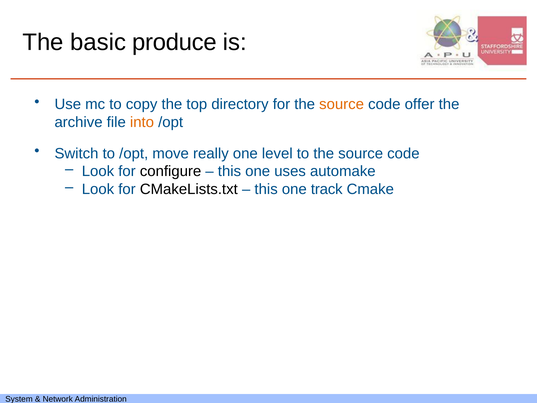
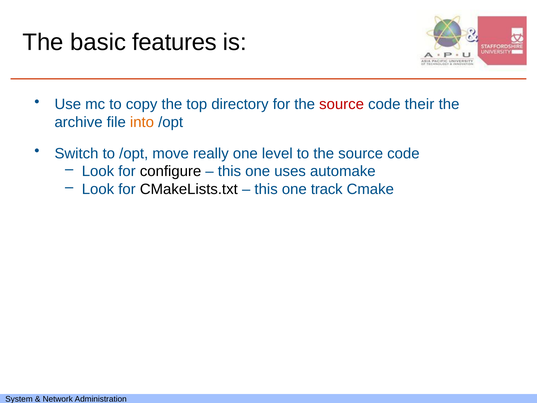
produce: produce -> features (175, 42)
source colour: orange -> red (342, 104)
offer: offer -> their (420, 104)
